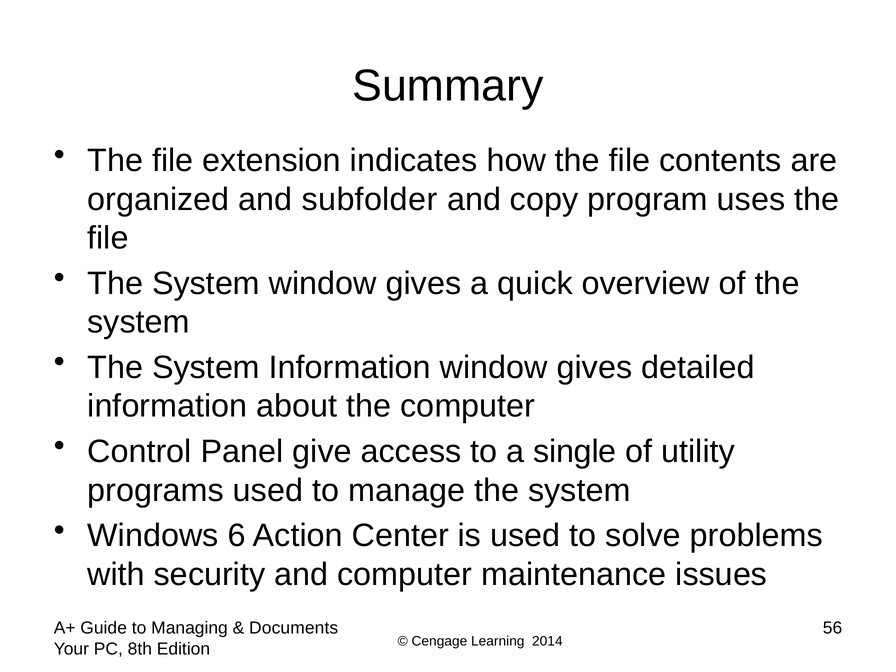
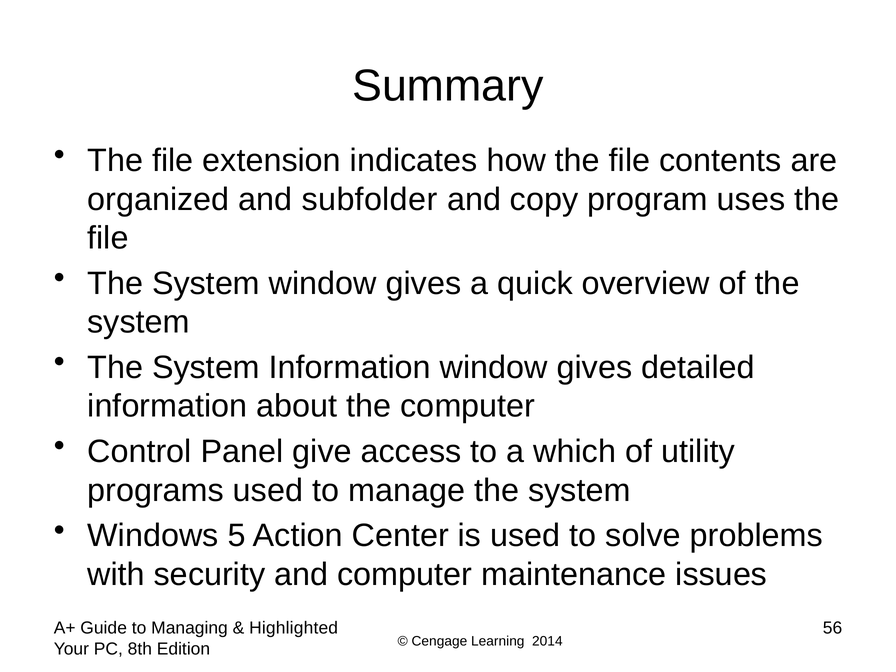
single: single -> which (575, 452)
6: 6 -> 5 (237, 536)
Documents: Documents -> Highlighted (294, 628)
